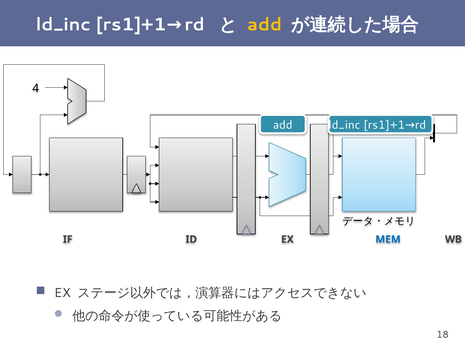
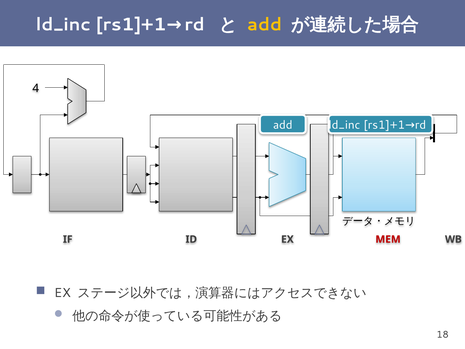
MEM colour: blue -> red (388, 239)
